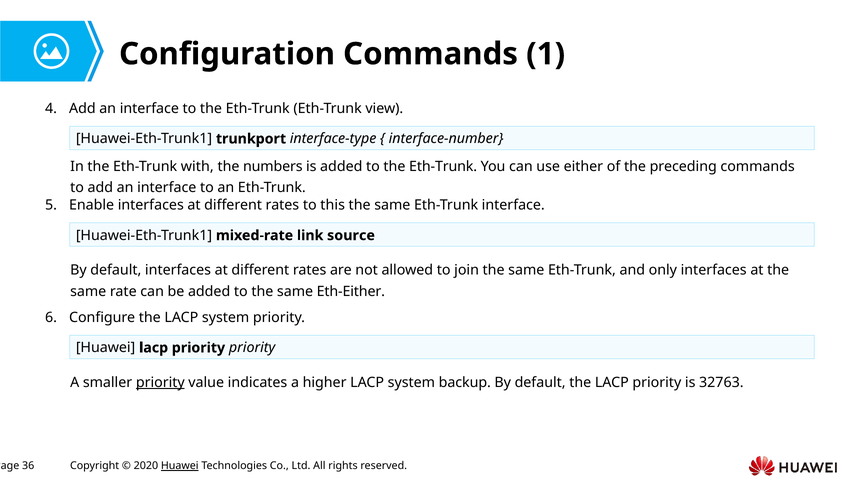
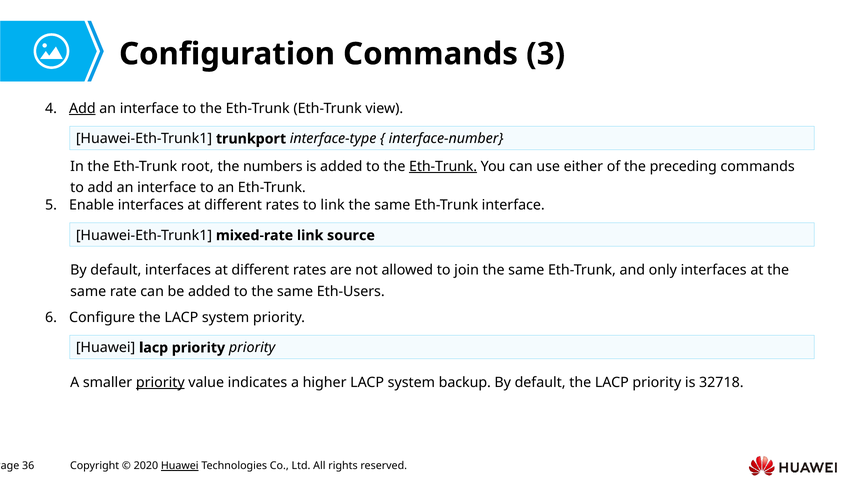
1: 1 -> 3 (546, 54)
Add underline: none -> present (82, 109)
with: with -> root (197, 167)
Eth-Trunk underline: none -> present (443, 167)
to this: this -> link (333, 205)
Eth-Either: Eth-Either -> Eth-Users (351, 292)
32763: 32763 -> 32718 (721, 383)
